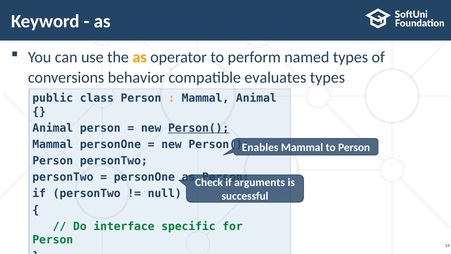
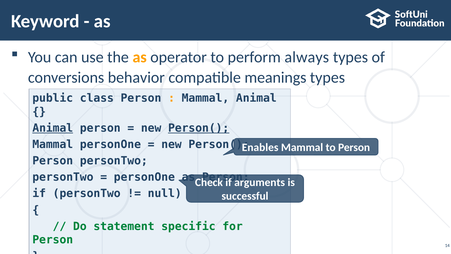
named: named -> always (307, 57)
evaluates: evaluates -> meanings (275, 77)
Animal underline: none -> present (53, 128)
interface: interface -> statement (124, 226)
